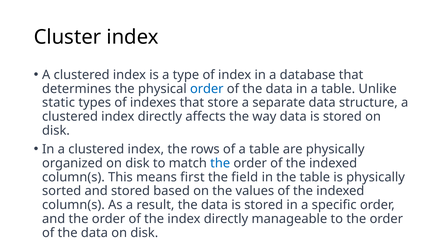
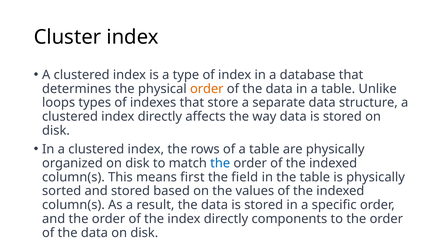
order colour: blue -> orange (207, 89)
static: static -> loops (59, 103)
manageable: manageable -> components (289, 219)
